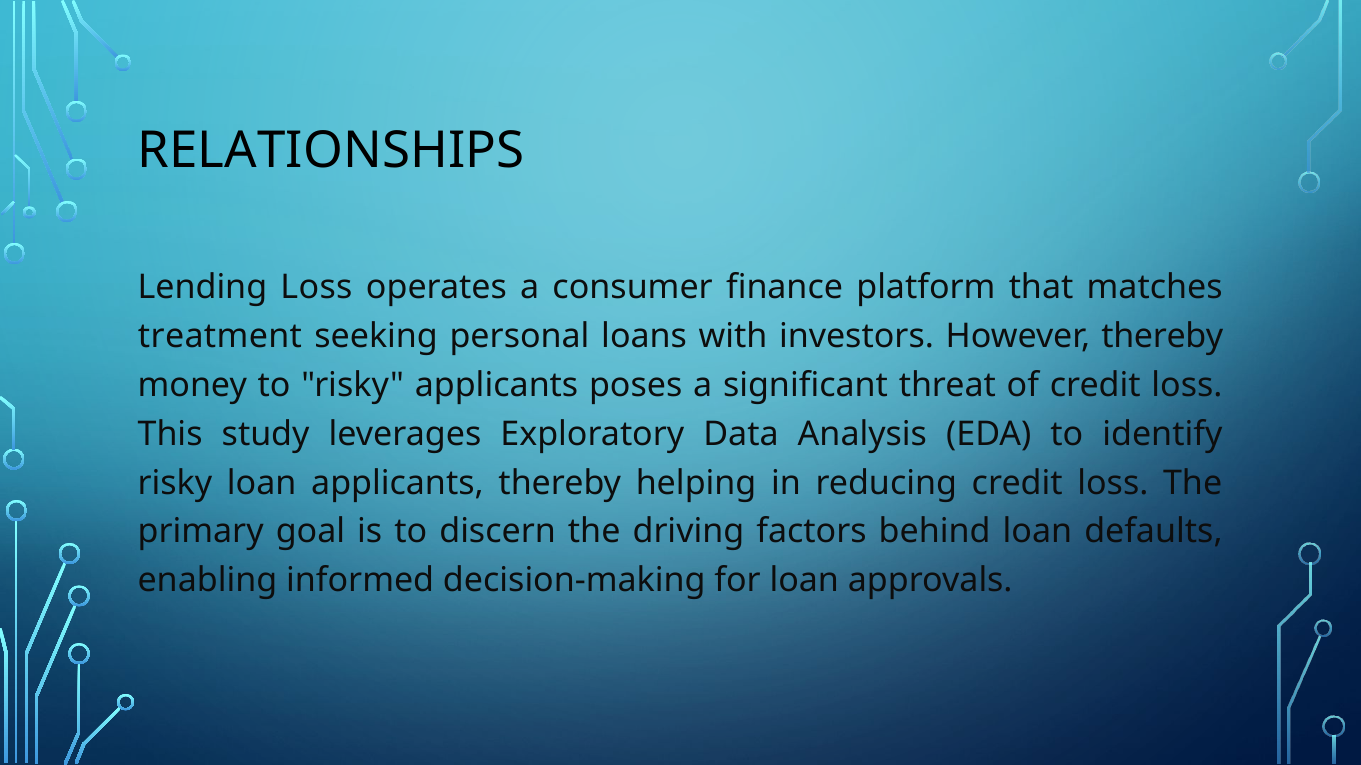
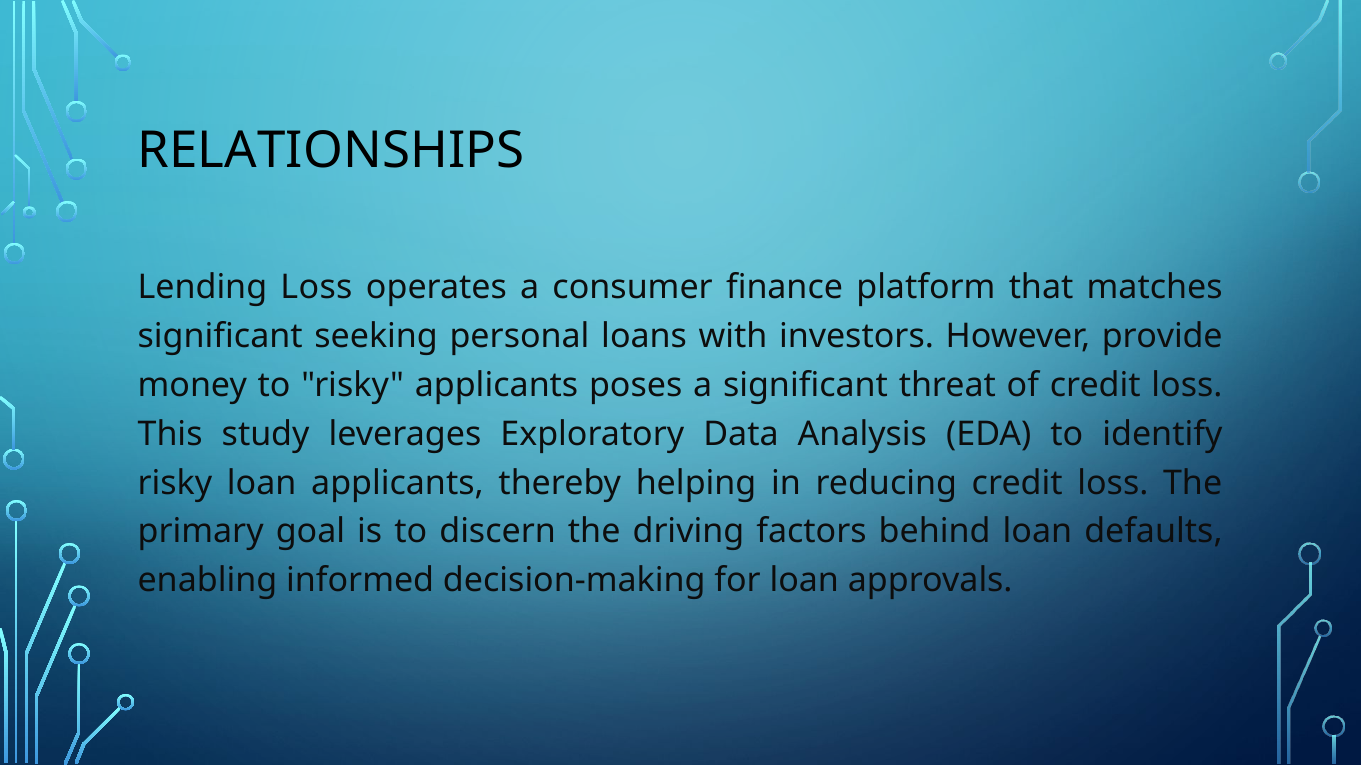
treatment: treatment -> significant (220, 336)
However thereby: thereby -> provide (1162, 336)
